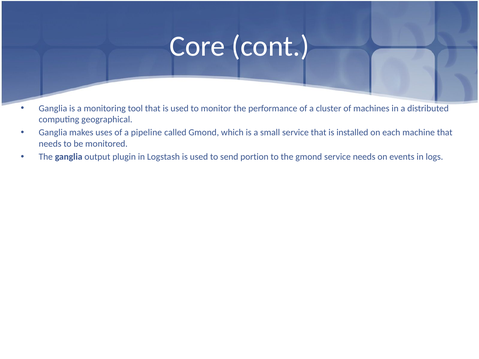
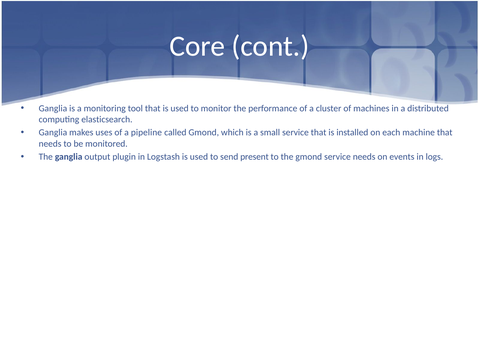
geographical: geographical -> elasticsearch (107, 120)
portion: portion -> present (254, 157)
